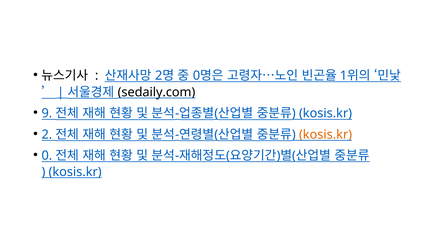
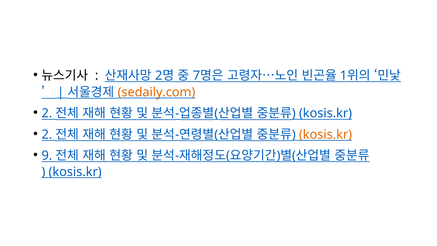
0: 0 -> 7 (197, 76)
sedaily.com colour: black -> orange (156, 92)
9: 9 -> 2 (47, 113)
0: 0 -> 9 (47, 156)
